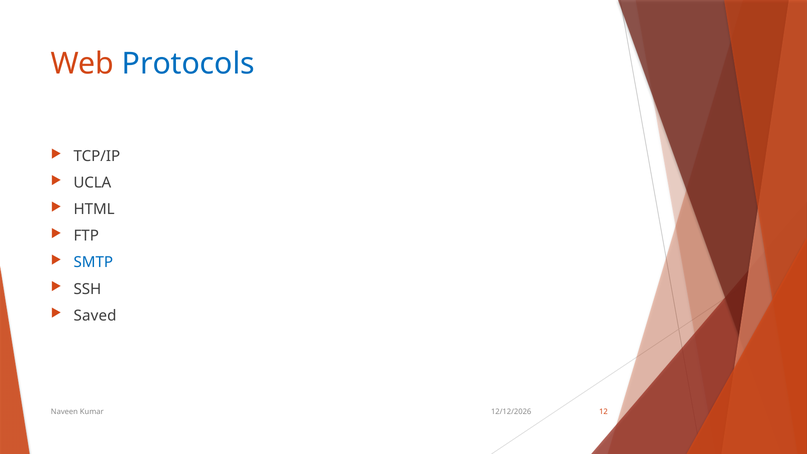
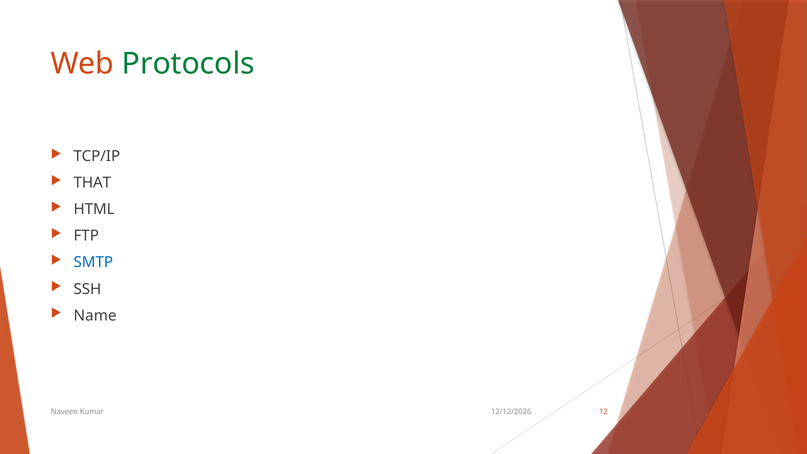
Protocols colour: blue -> green (188, 64)
UCLA: UCLA -> THAT (92, 183)
Saved: Saved -> Name (95, 316)
